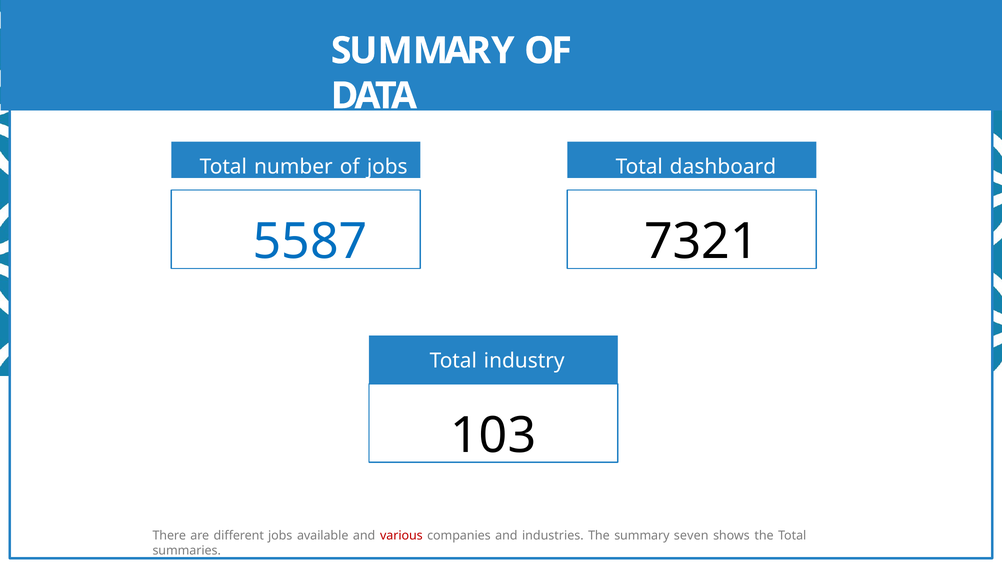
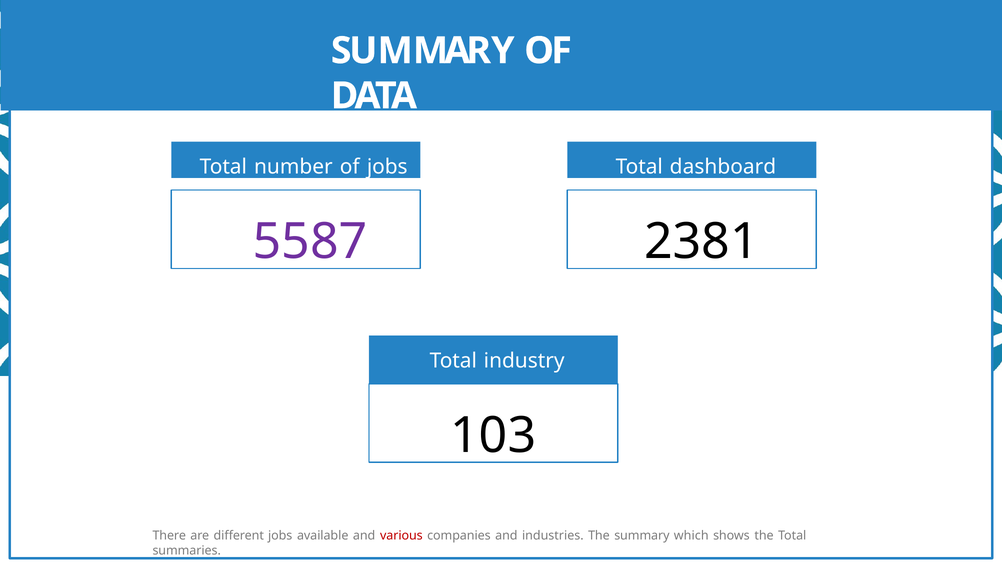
5587 colour: blue -> purple (310, 242)
7321: 7321 -> 2381 (702, 242)
seven: seven -> which (691, 535)
